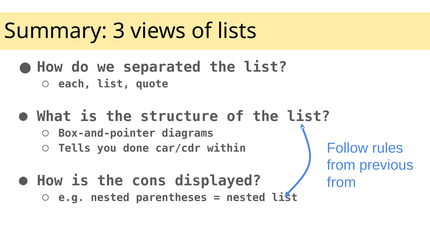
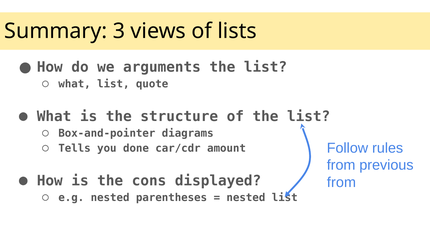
separated: separated -> arguments (162, 67)
each: each -> what (75, 84)
within: within -> amount (227, 148)
